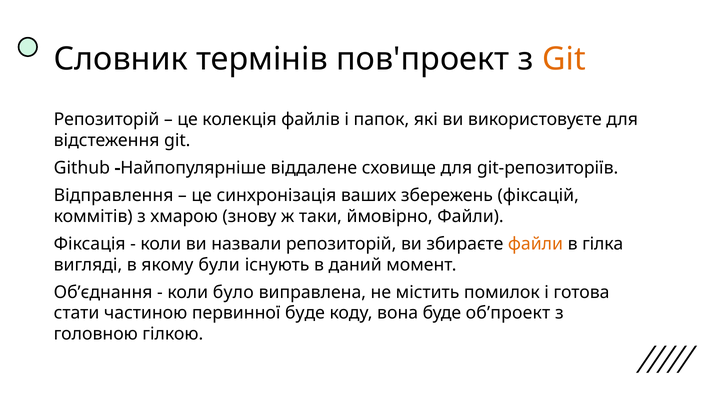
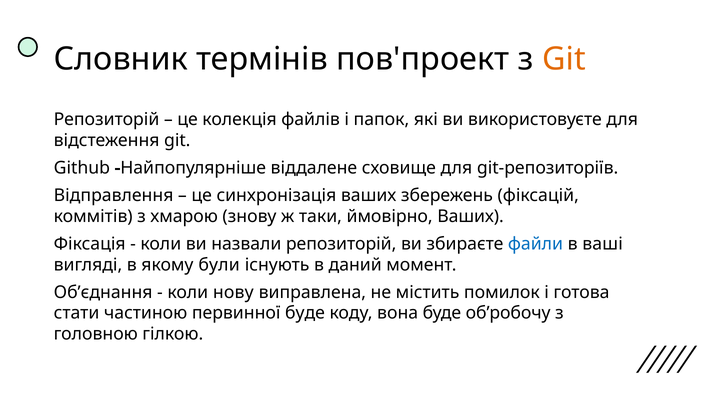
ймовірно Файли: Файли -> Ваших (471, 217)
файли colour: orange -> blue (536, 244)
гілка: гілка -> ваші (603, 244)
було: було -> нову (233, 293)
об’проект: об’проект -> об’робочу (508, 314)
